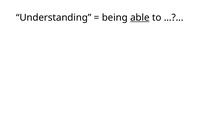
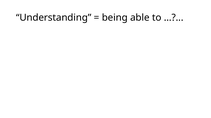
able underline: present -> none (140, 18)
